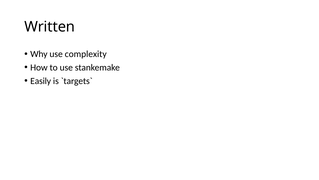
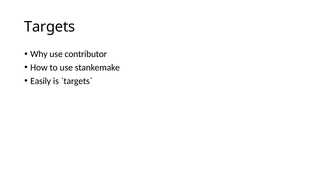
Written: Written -> Targets (50, 27)
complexity: complexity -> contributor (86, 54)
